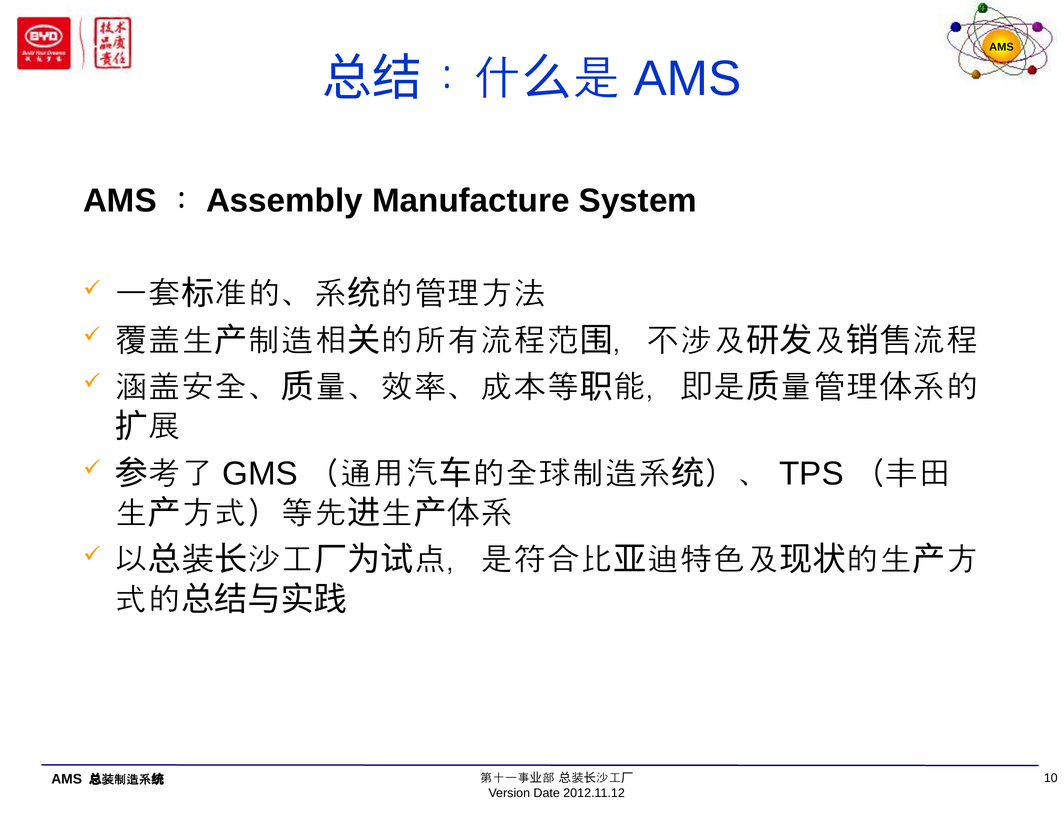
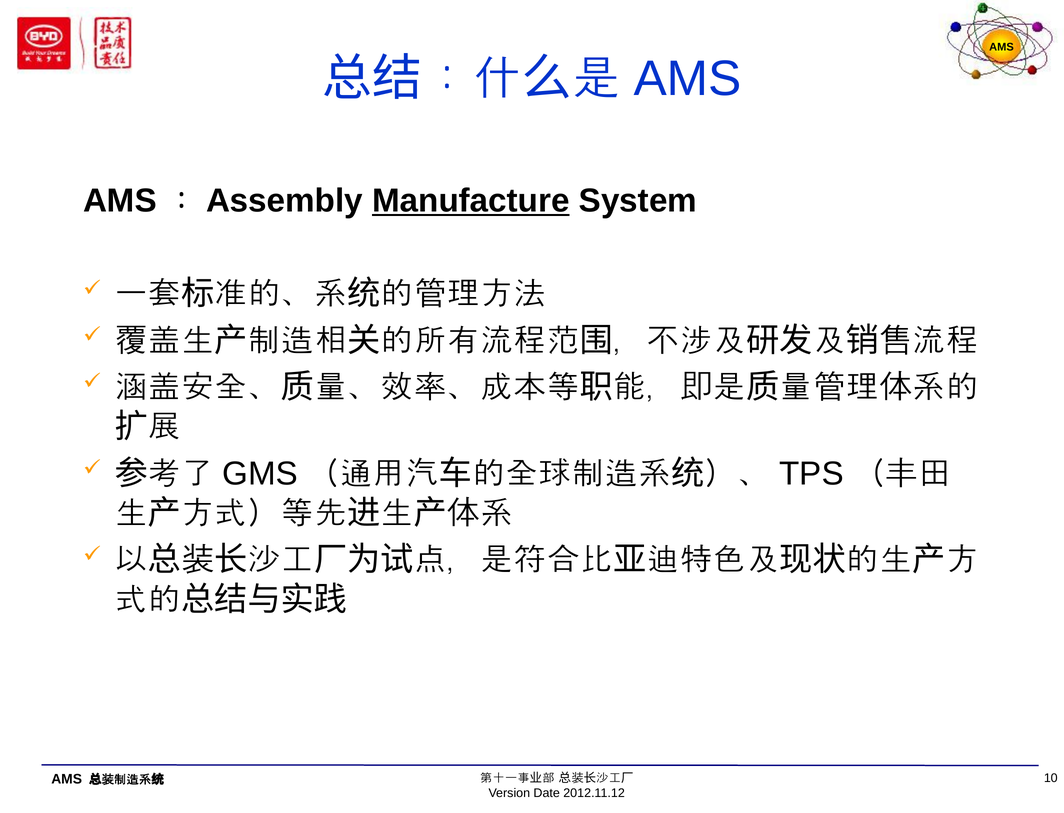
Manufacture underline: none -> present (471, 201)
